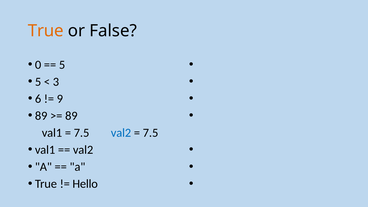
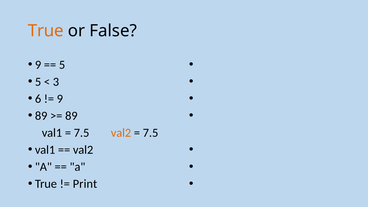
0: 0 -> 9 (38, 65)
val2 colour: blue -> orange (121, 133)
Hello: Hello -> Print (85, 184)
